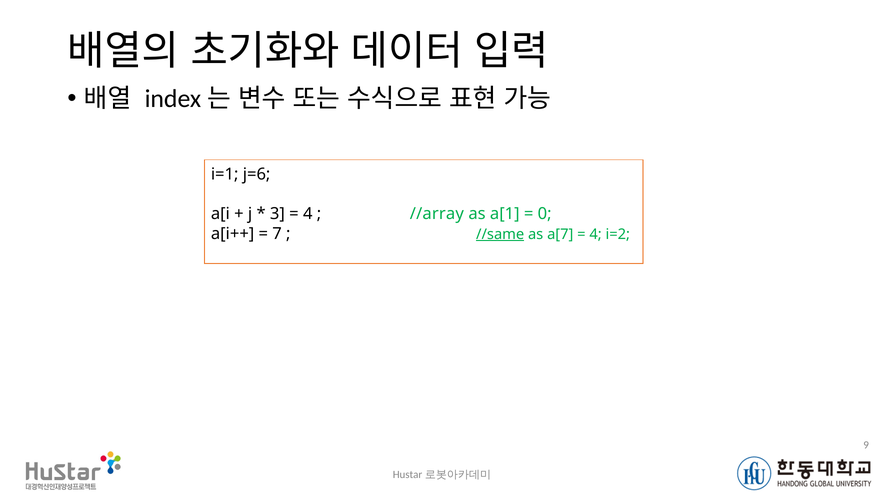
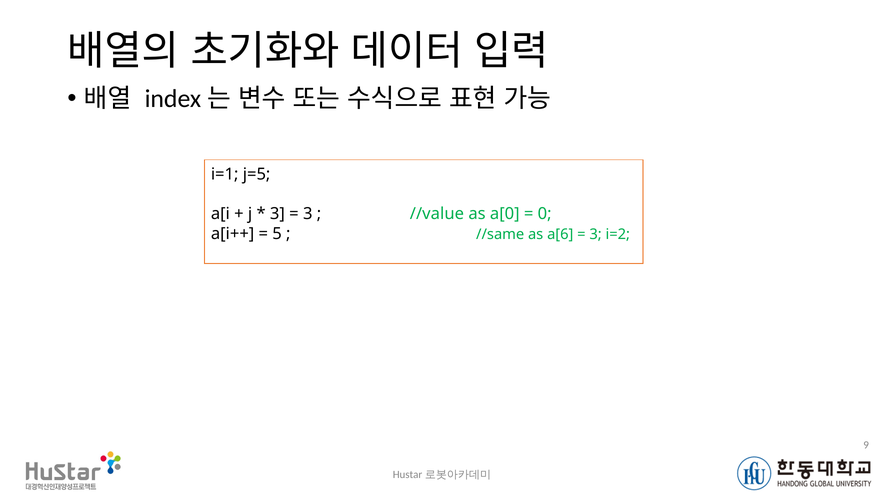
j=6: j=6 -> j=5 (257, 174)
4: 4 -> 3 (308, 214)
//array: //array -> //value (437, 214)
a[1: a[1 -> a[0 (505, 214)
7: 7 -> 5 (277, 234)
//same underline: present -> none (500, 234)
a[7: a[7 -> a[6 (560, 234)
4: 4 -> 3 (596, 234)
